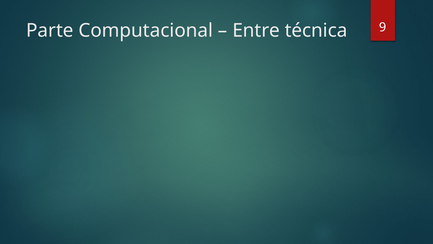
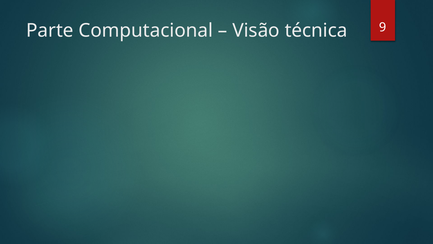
Entre: Entre -> Visão (256, 30)
